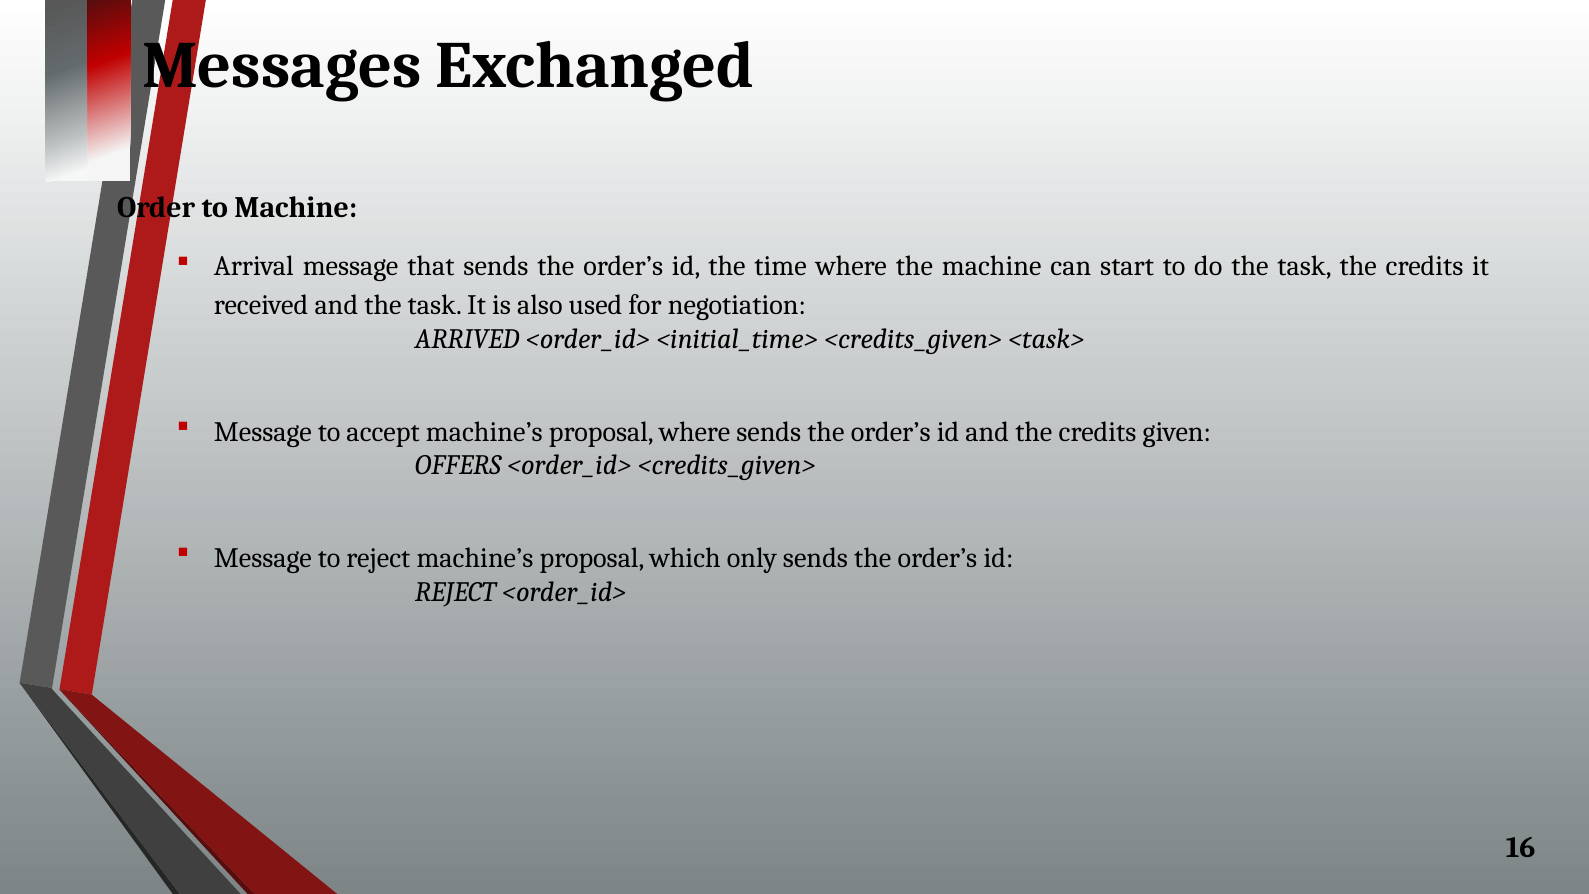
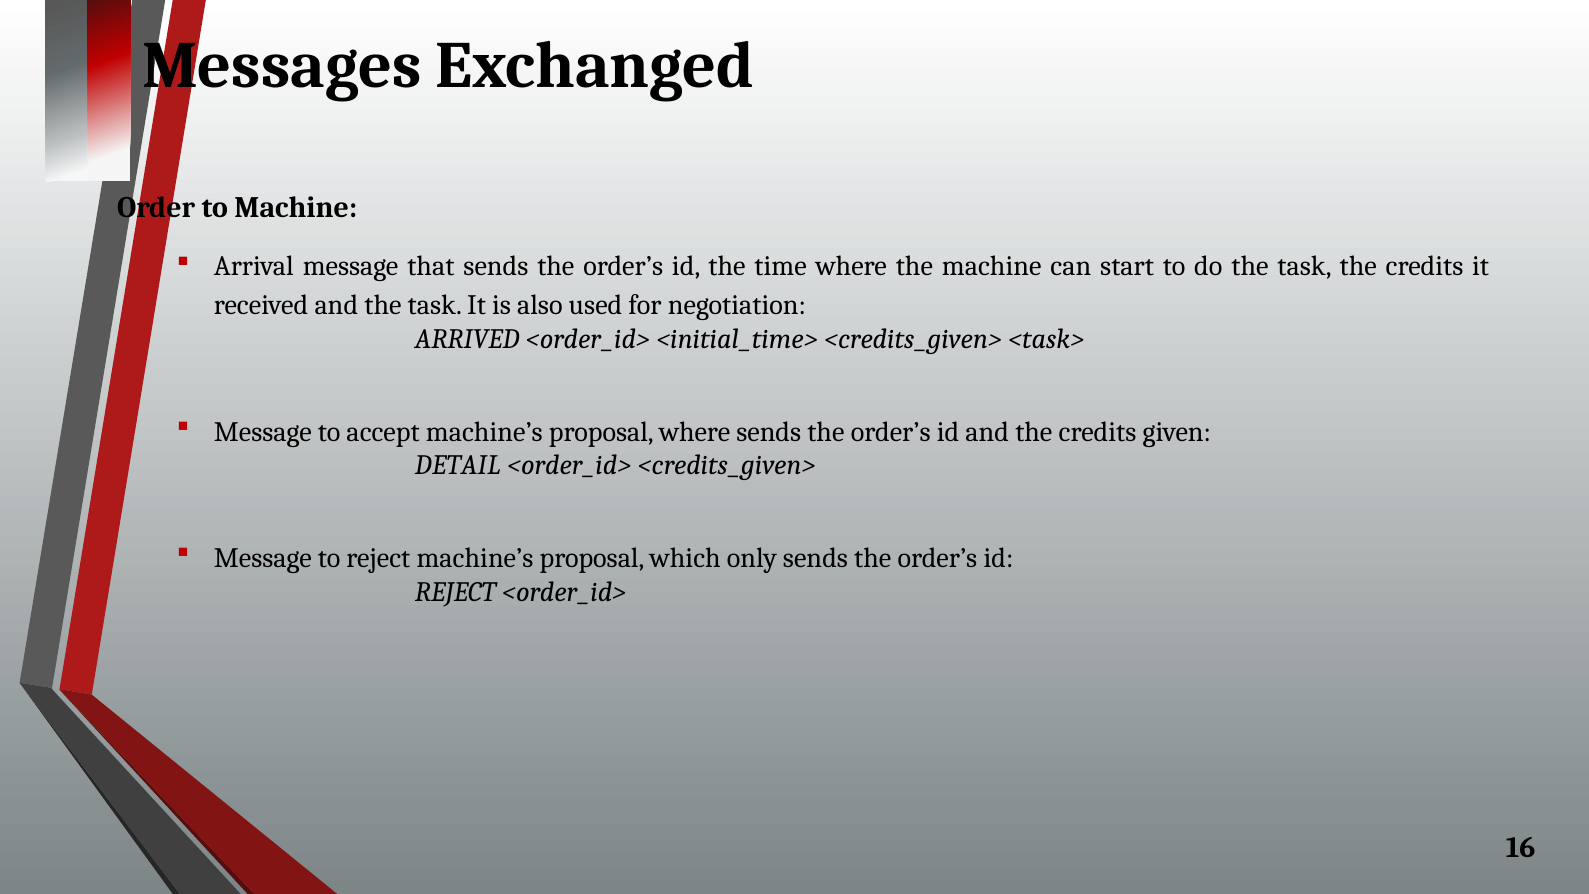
OFFERS: OFFERS -> DETAIL (458, 465)
